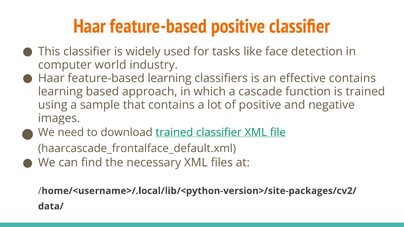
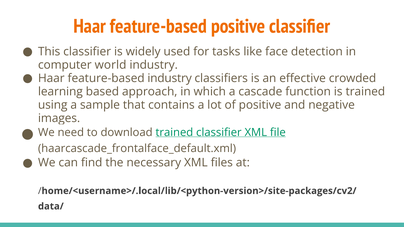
feature-based learning: learning -> industry (170, 78)
effective contains: contains -> crowded (353, 78)
